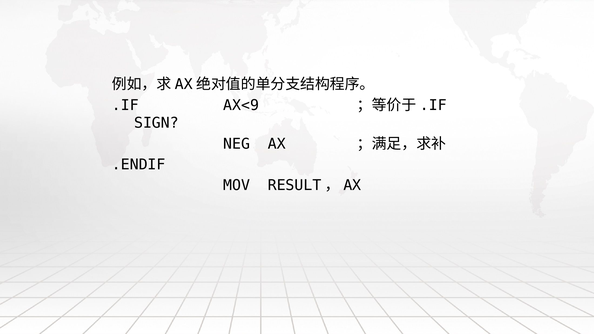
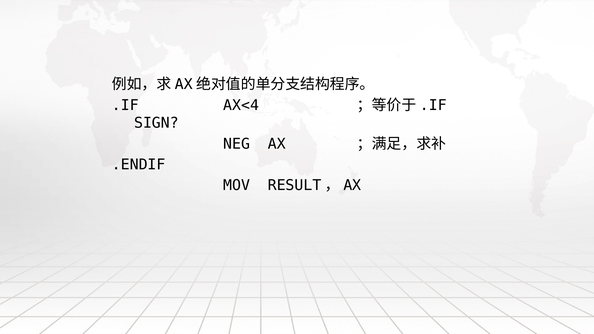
AX<9: AX<9 -> AX<4 (241, 105)
